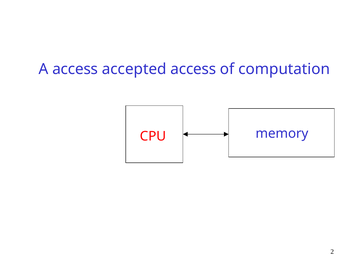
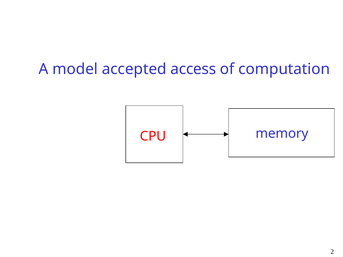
A access: access -> model (75, 69)
